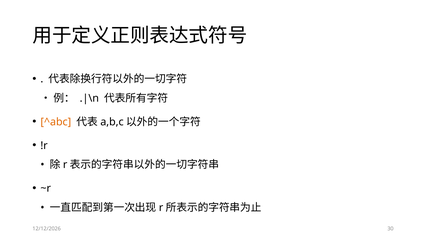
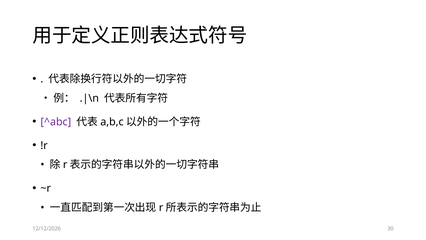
^abc colour: orange -> purple (56, 122)
